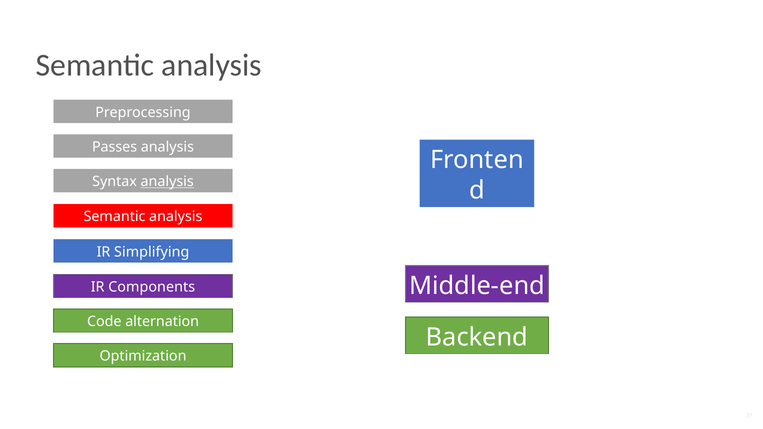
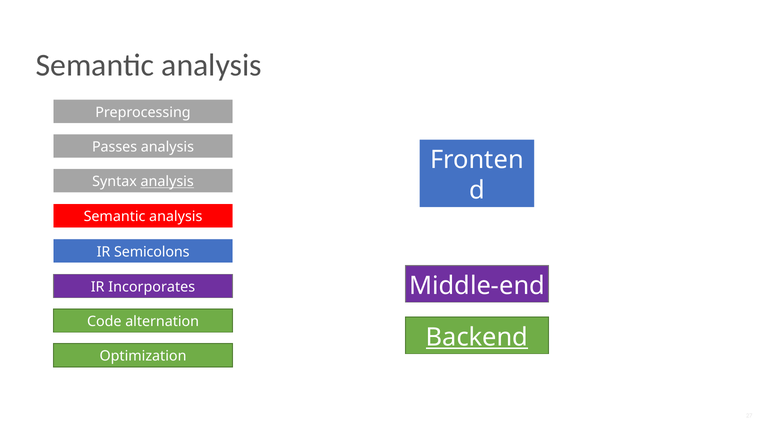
Simplifying: Simplifying -> Semicolons (152, 252)
Components: Components -> Incorporates (152, 287)
Backend underline: none -> present (477, 337)
